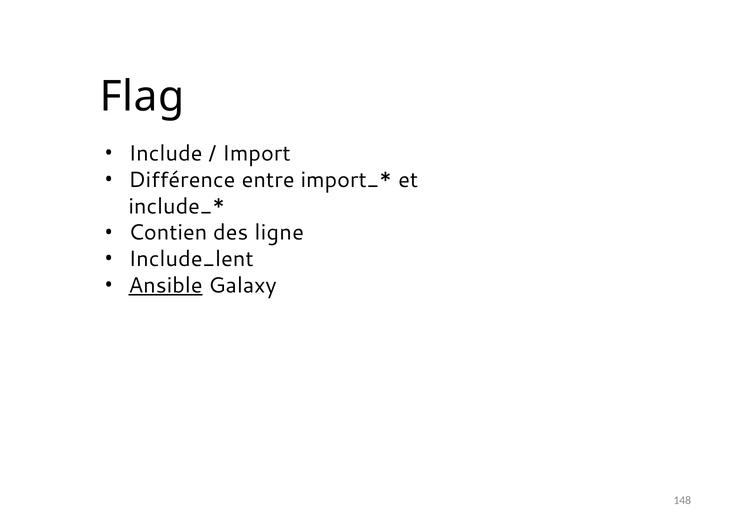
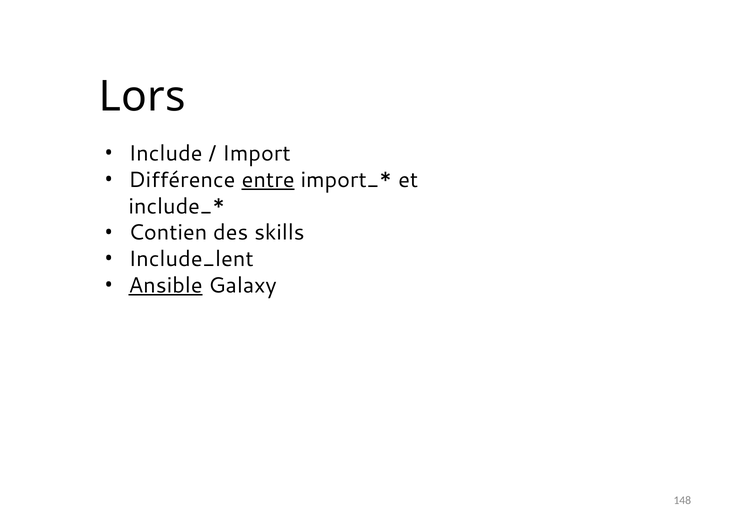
Flag: Flag -> Lors (142, 97)
entre underline: none -> present (268, 180)
ligne: ligne -> skills (279, 233)
